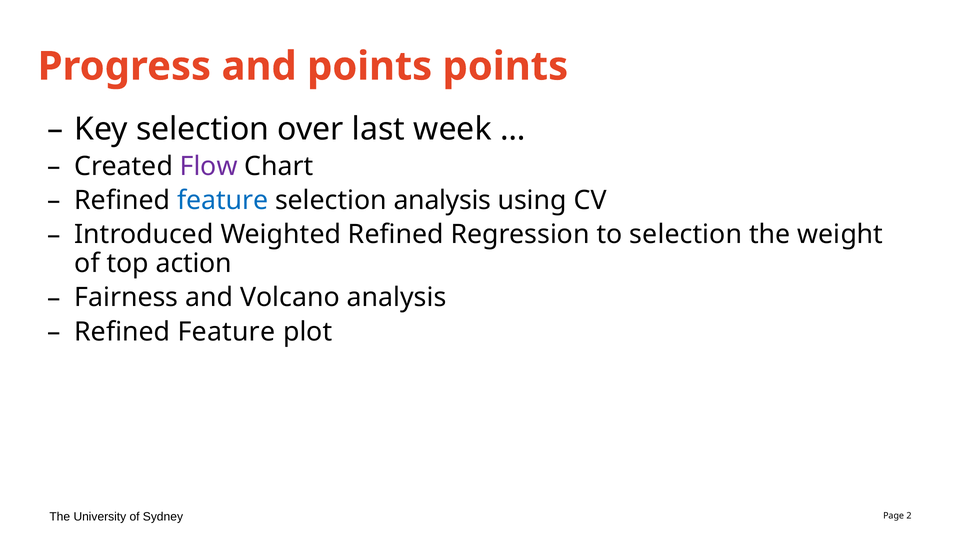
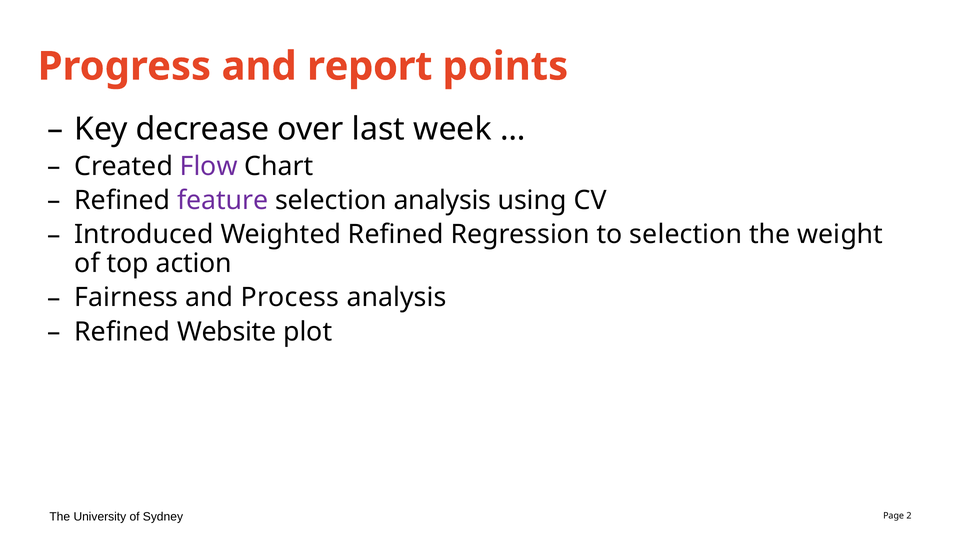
and points: points -> report (370, 66)
Key selection: selection -> decrease (203, 129)
feature colour: blue -> purple (223, 200)
Volcano: Volcano -> Process (290, 297)
Feature: Feature -> Website (227, 332)
